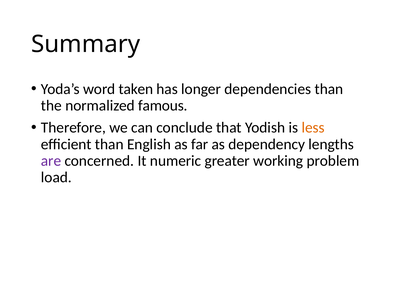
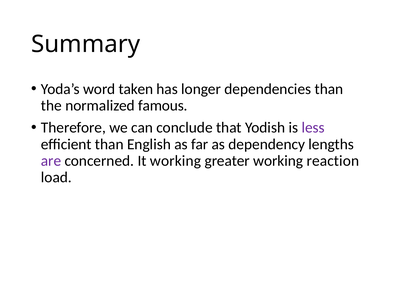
less colour: orange -> purple (313, 128)
It numeric: numeric -> working (175, 161)
problem: problem -> reaction (333, 161)
